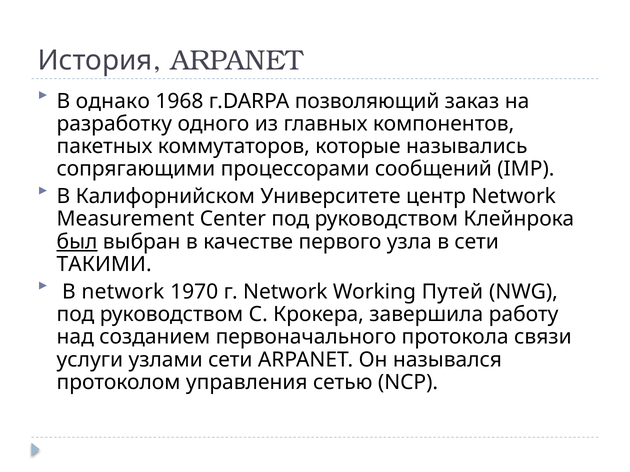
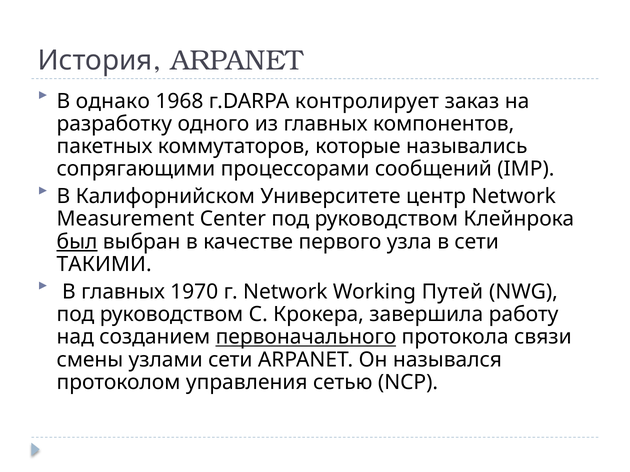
позволяющий: позволяющий -> контролирует (367, 101)
В network: network -> главных (123, 292)
первоначального underline: none -> present (306, 337)
услуги: услуги -> смены (90, 360)
